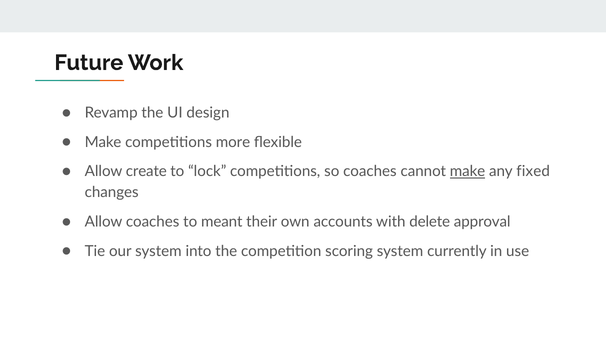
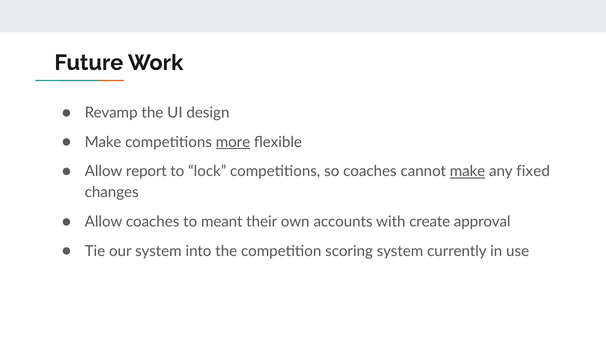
more underline: none -> present (233, 142)
create: create -> report (146, 171)
delete: delete -> create (430, 222)
